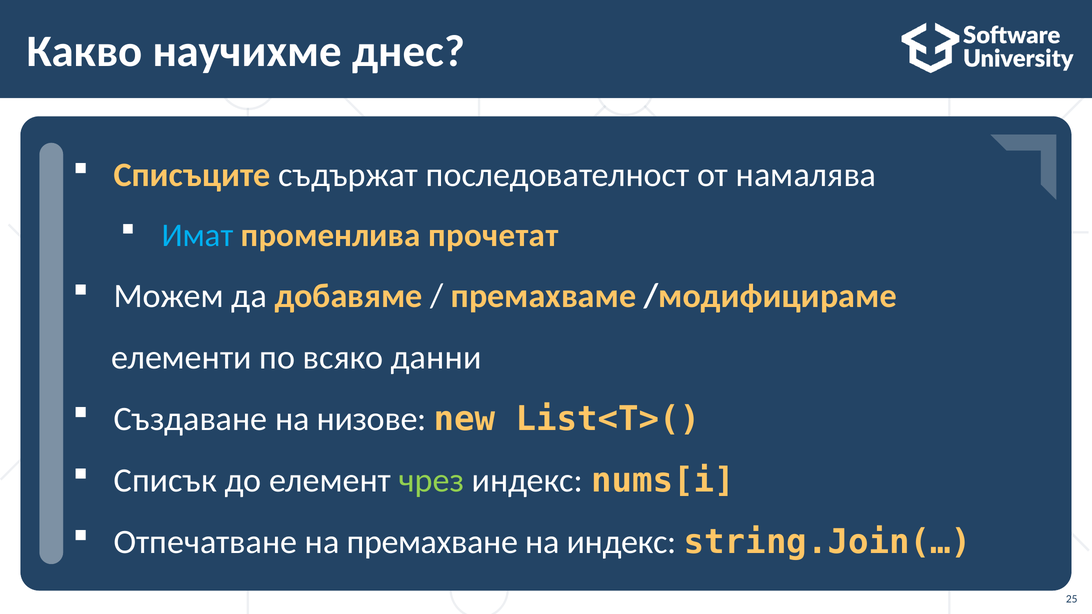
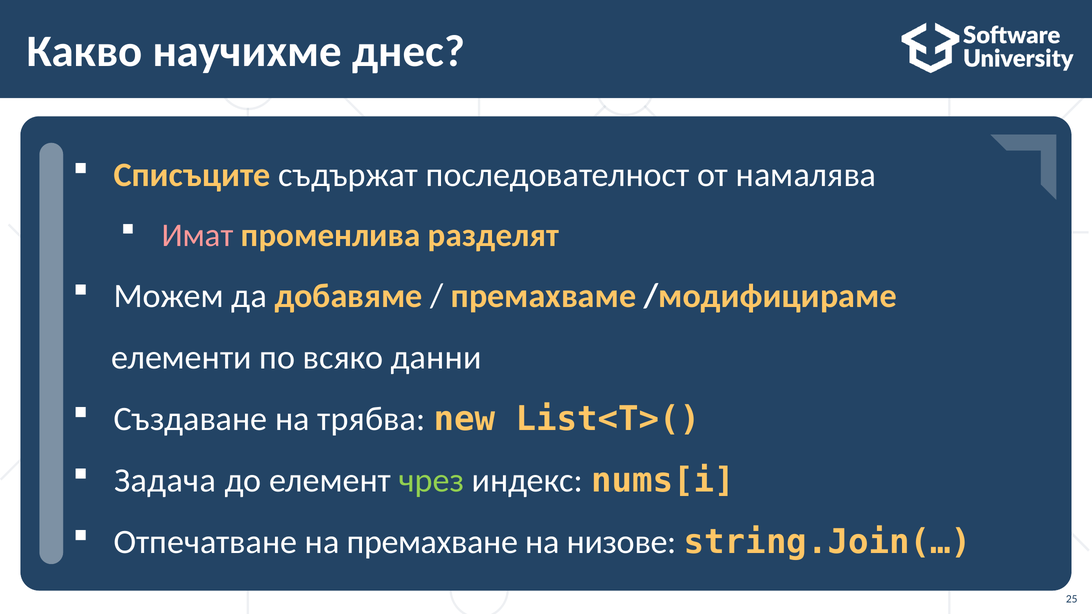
Имат colour: light blue -> pink (197, 235)
прочетат: прочетат -> разделят (493, 235)
низове: низове -> трябва (371, 419)
Списък: Списък -> Задача (165, 481)
на индекс: индекс -> низове (622, 542)
